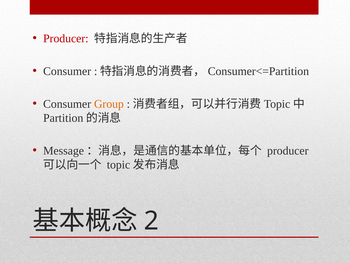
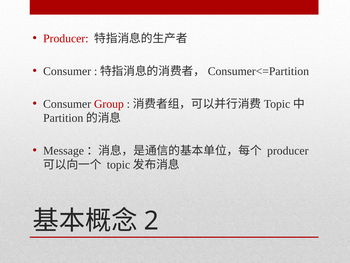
Group colour: orange -> red (109, 104)
